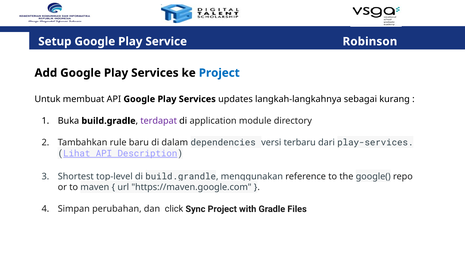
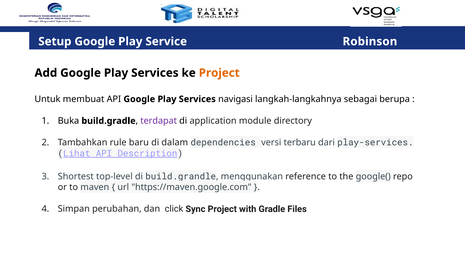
Project colour: blue -> orange (219, 73)
updates: updates -> navigasi (236, 99)
kurang: kurang -> berupa (395, 99)
